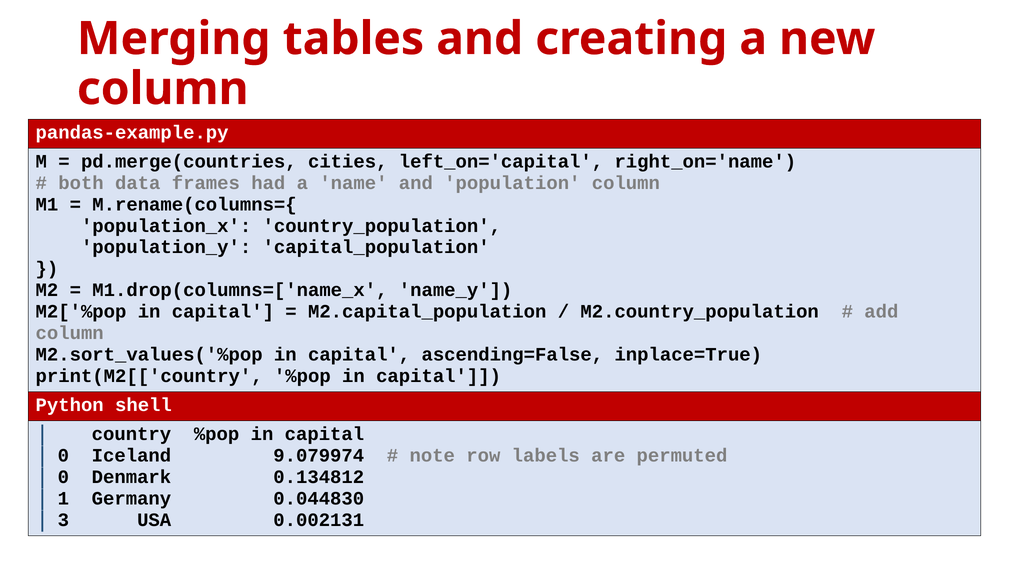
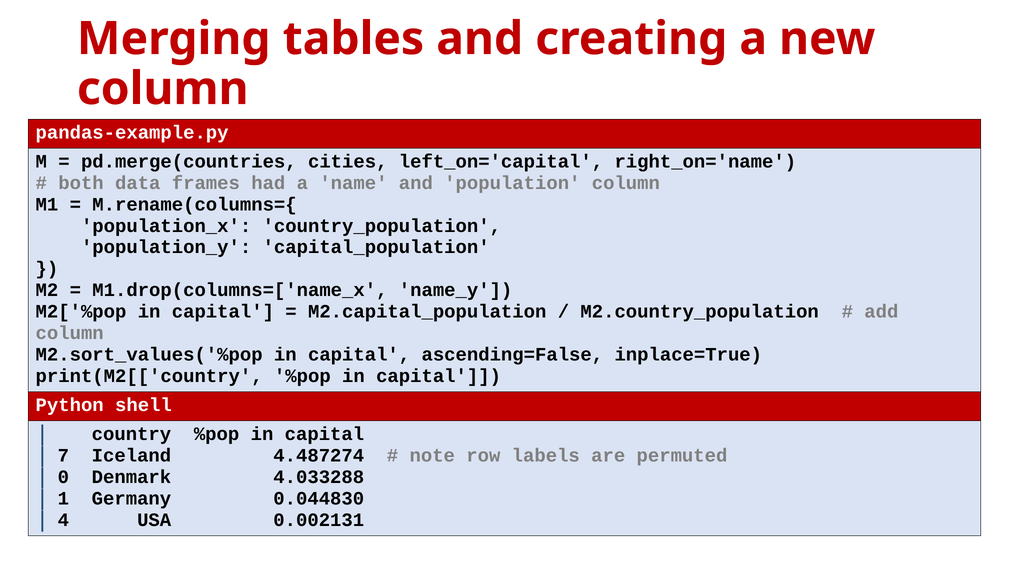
0: 0 -> 7 (63, 455)
9.079974: 9.079974 -> 4.487274 (319, 455)
0.134812: 0.134812 -> 4.033288 (319, 477)
3: 3 -> 4 (63, 520)
